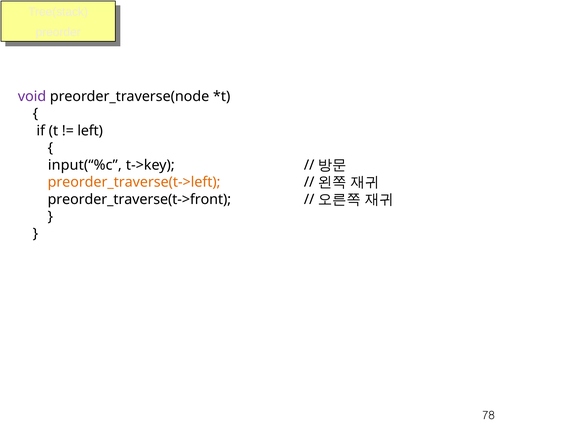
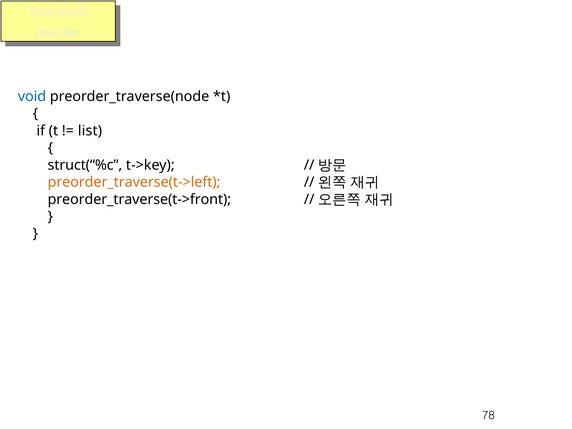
void colour: purple -> blue (32, 96)
left: left -> list (90, 131)
input(“%c: input(“%c -> struct(“%c (85, 165)
